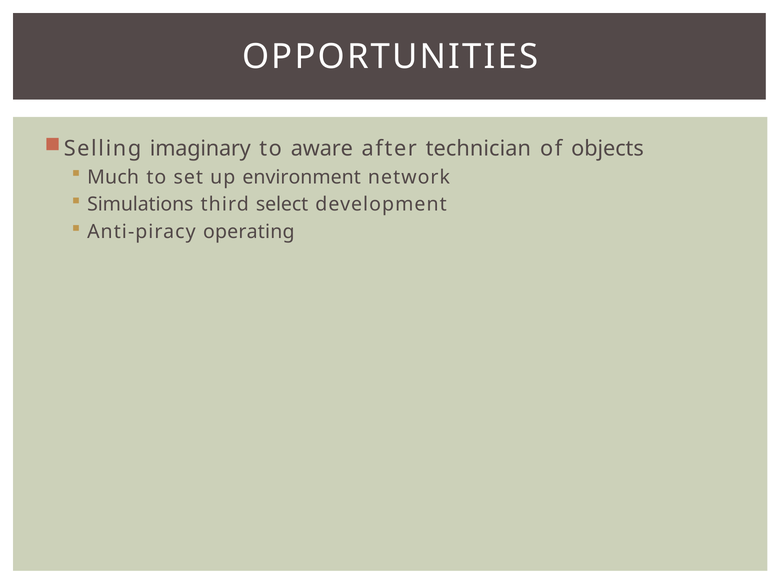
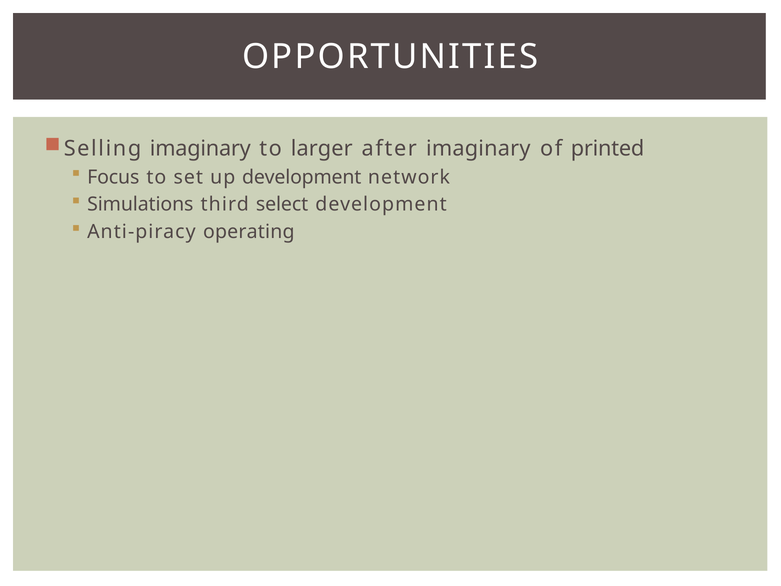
aware: aware -> larger (322, 149)
after technician: technician -> imaginary (478, 149)
objects: objects -> printed (608, 149)
Much: Much -> Focus (113, 177)
up environment: environment -> development (302, 177)
